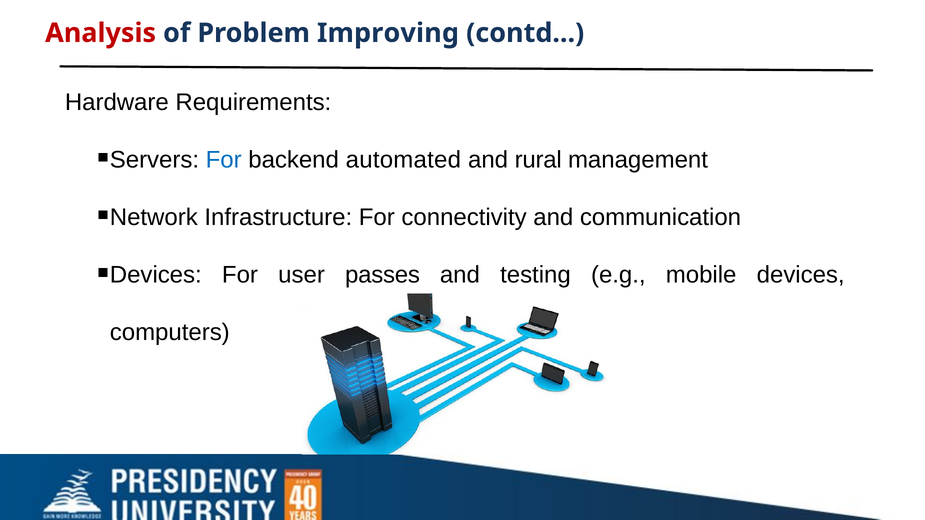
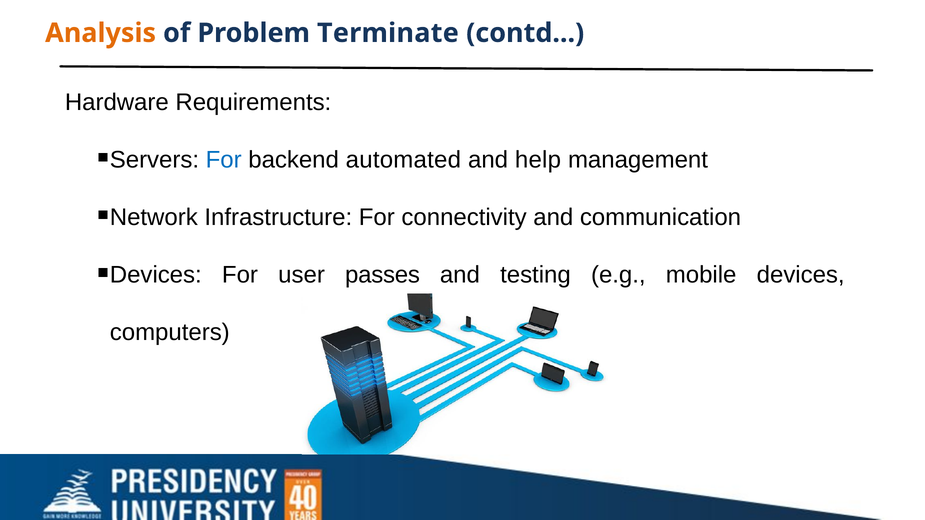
Analysis colour: red -> orange (101, 33)
Improving: Improving -> Terminate (388, 33)
rural: rural -> help (538, 160)
